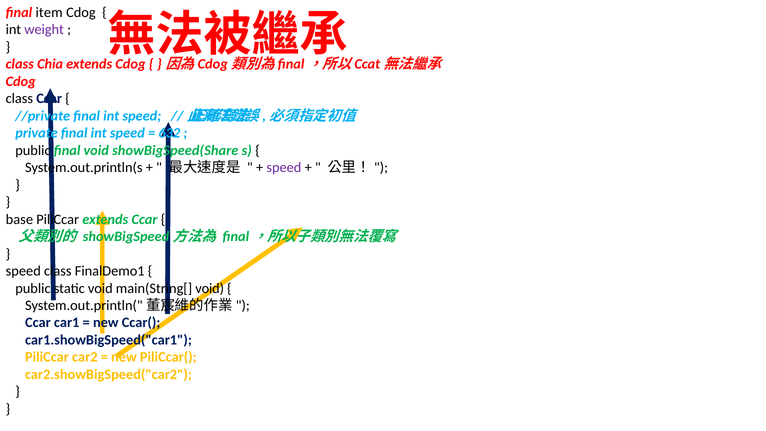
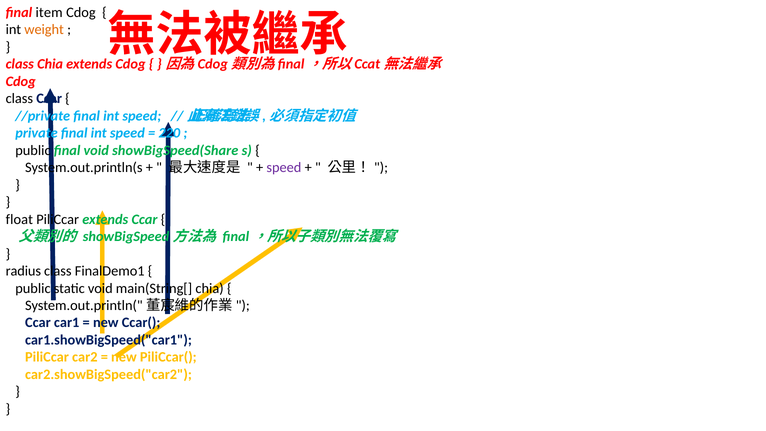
weight colour: purple -> orange (44, 30)
632: 632 -> 220 (169, 133)
base: base -> float (19, 219)
speed: speed -> radius (23, 271)
main(String[ void: void -> chia (210, 288)
